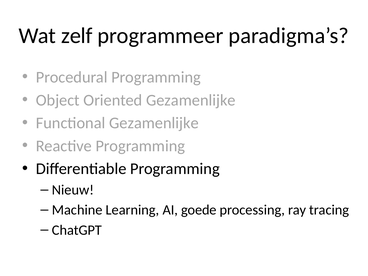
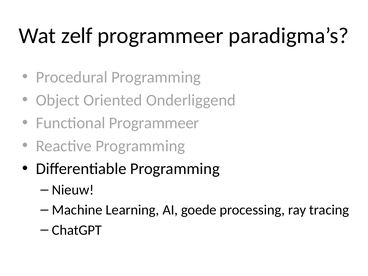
Oriented Gezamenlijke: Gezamenlijke -> Onderliggend (191, 100)
Functional Gezamenlijke: Gezamenlijke -> Programmeer (154, 123)
